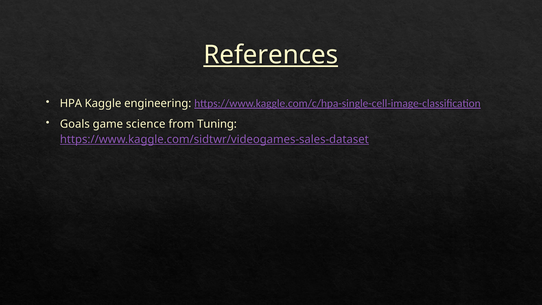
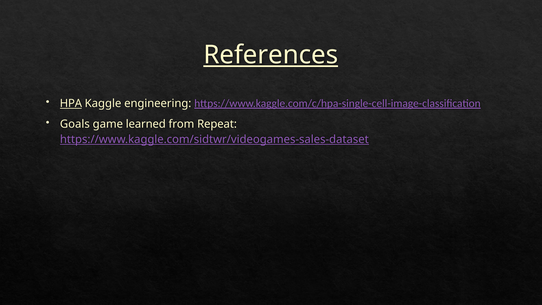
HPA underline: none -> present (71, 103)
science: science -> learned (146, 124)
Tuning: Tuning -> Repeat (217, 124)
